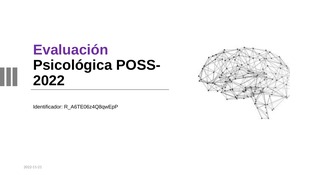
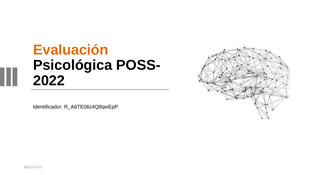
Evaluación colour: purple -> orange (71, 50)
